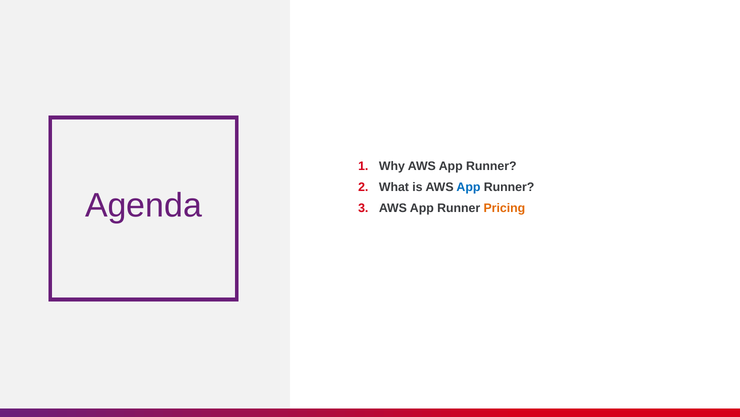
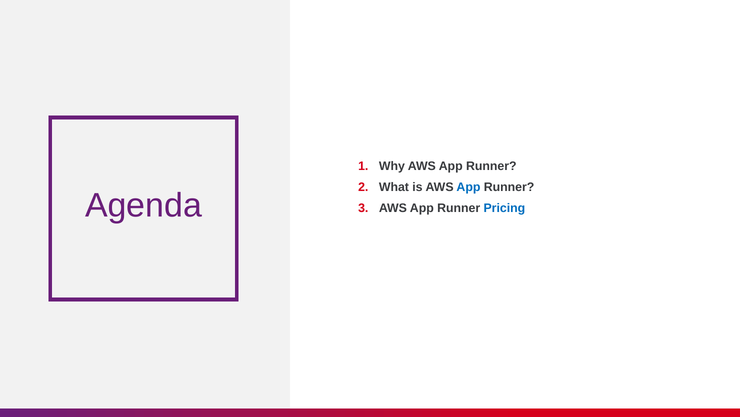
Pricing colour: orange -> blue (504, 208)
